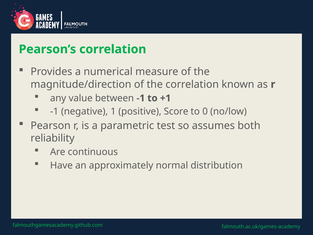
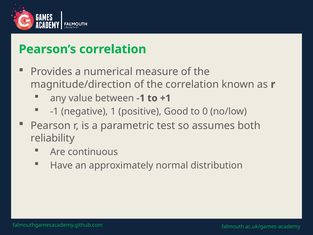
Score: Score -> Good (176, 111)
